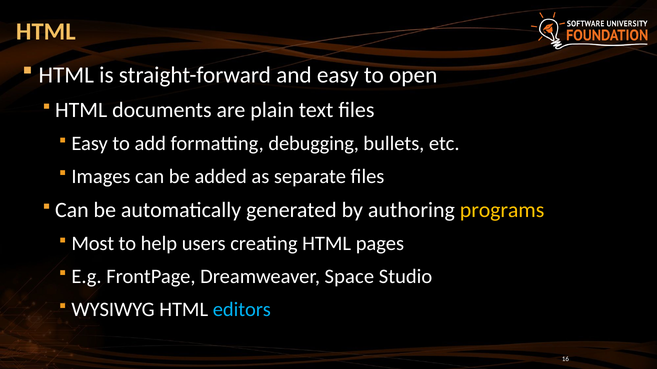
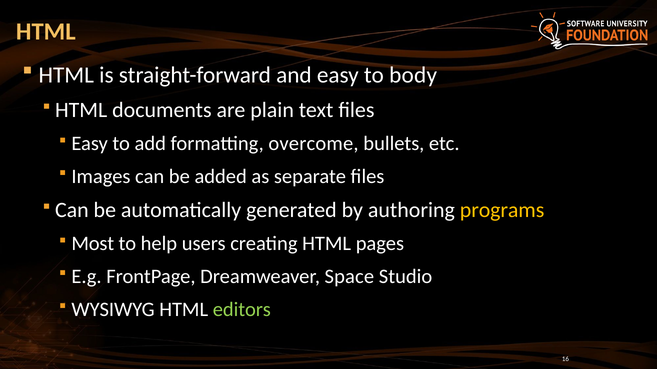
open: open -> body (413, 75)
debugging: debugging -> overcome (313, 144)
editors colour: light blue -> light green (242, 310)
